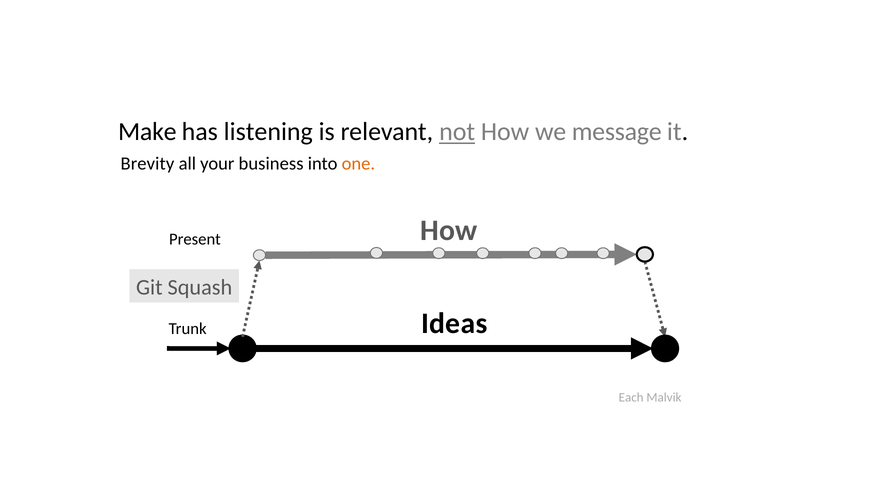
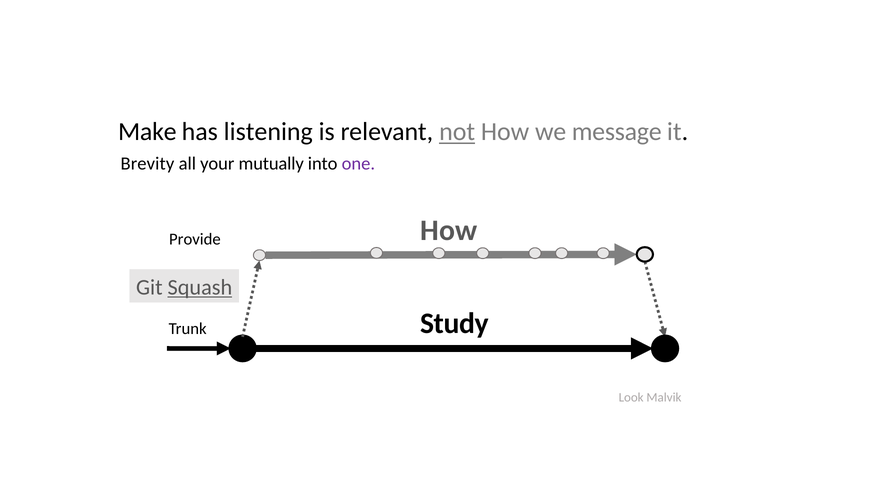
business: business -> mutually (271, 164)
one colour: orange -> purple (358, 164)
Present: Present -> Provide (195, 239)
Squash underline: none -> present (200, 287)
Ideas: Ideas -> Study (455, 323)
Each: Each -> Look (631, 397)
